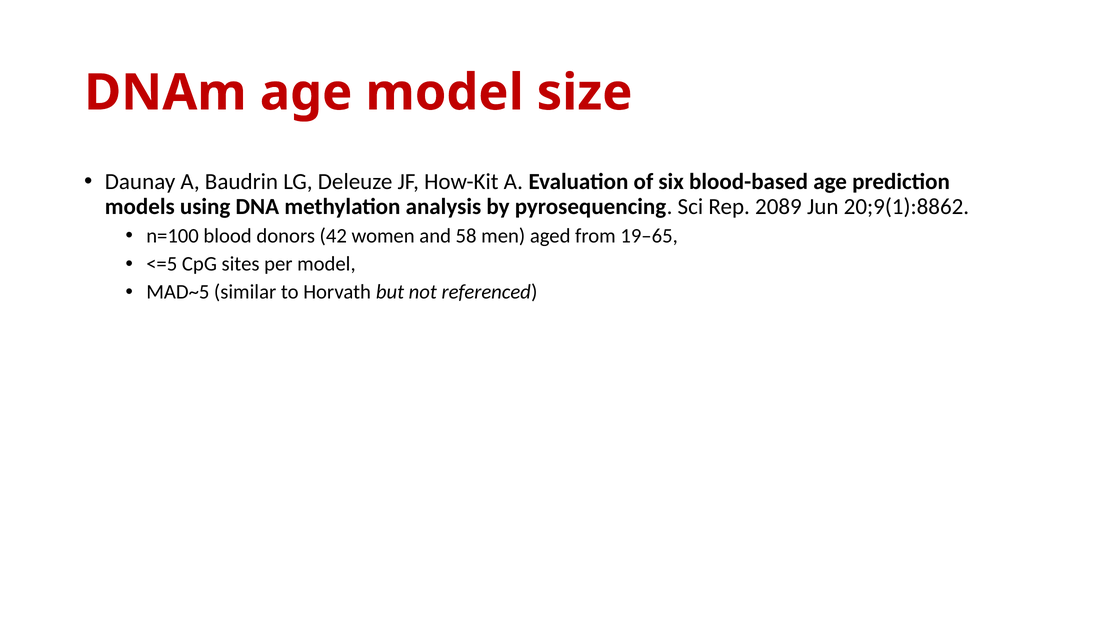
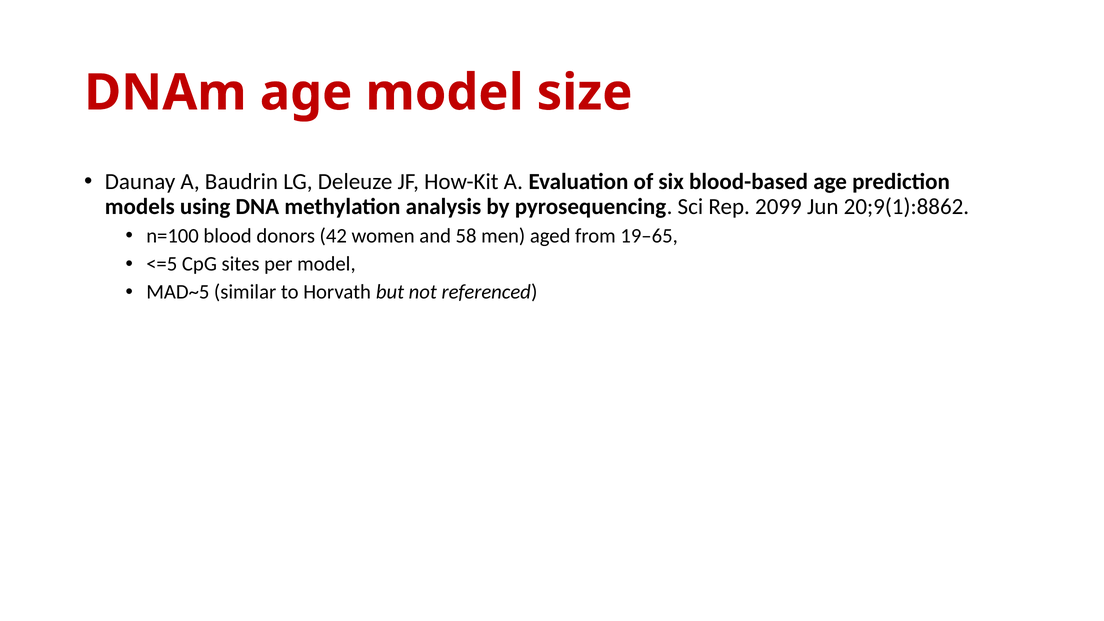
2089: 2089 -> 2099 (778, 207)
